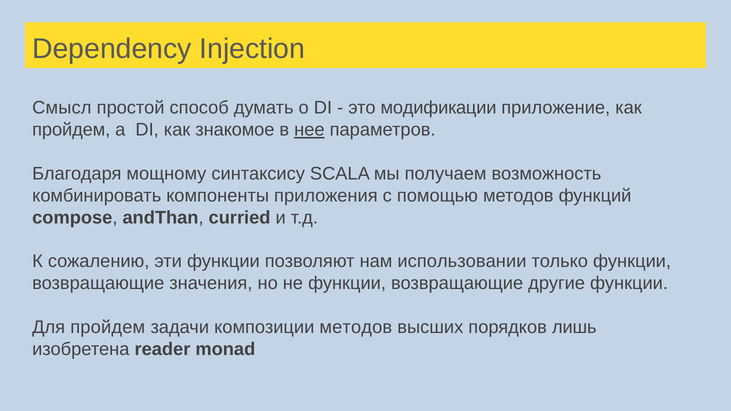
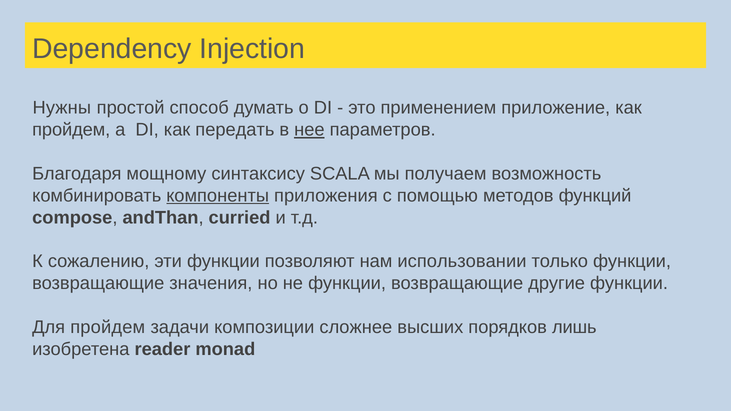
Смысл: Смысл -> Нужны (62, 108)
модификации: модификации -> применением (438, 108)
знакомое: знакомое -> передать (235, 130)
компоненты underline: none -> present (218, 196)
композиции методов: методов -> сложнее (356, 327)
